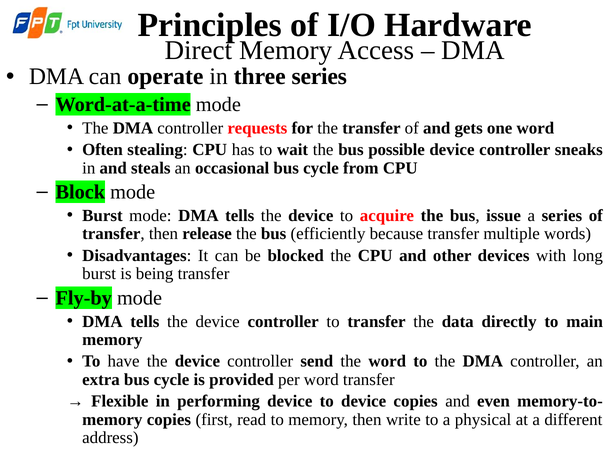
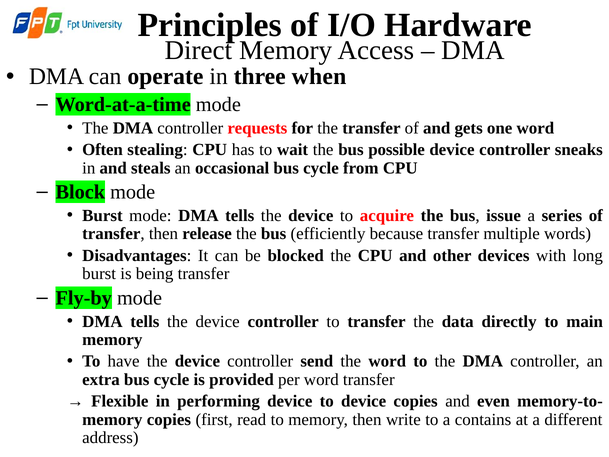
three series: series -> when (319, 77)
physical: physical -> contains (483, 419)
